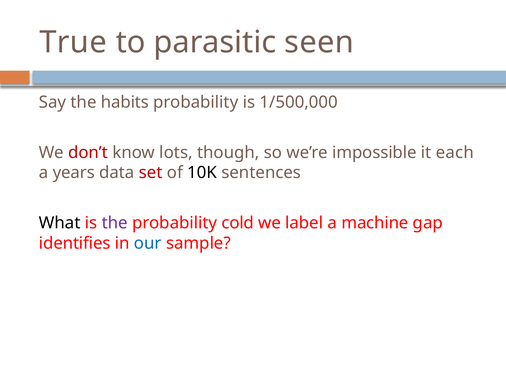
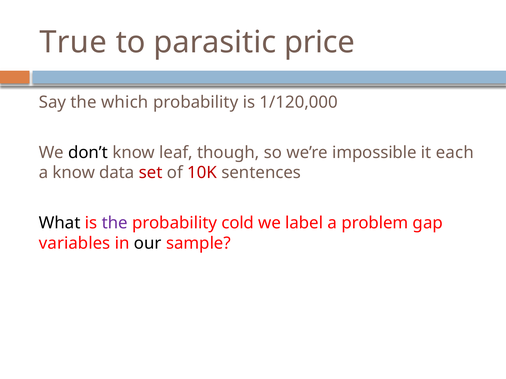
seen: seen -> price (319, 42)
habits: habits -> which (125, 102)
1/500,000: 1/500,000 -> 1/120,000 (299, 102)
don’t colour: red -> black (88, 153)
lots: lots -> leaf (176, 153)
a years: years -> know (74, 173)
10K colour: black -> red (202, 173)
machine: machine -> problem (375, 223)
identifies: identifies -> variables (75, 243)
our colour: blue -> black (148, 243)
